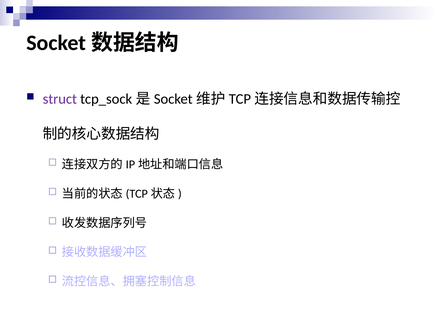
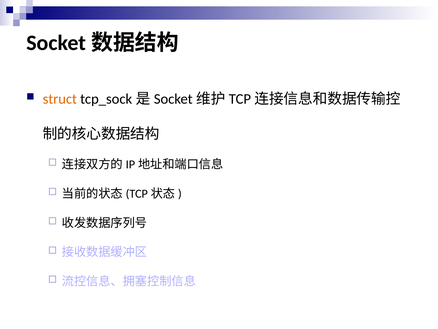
struct colour: purple -> orange (60, 99)
